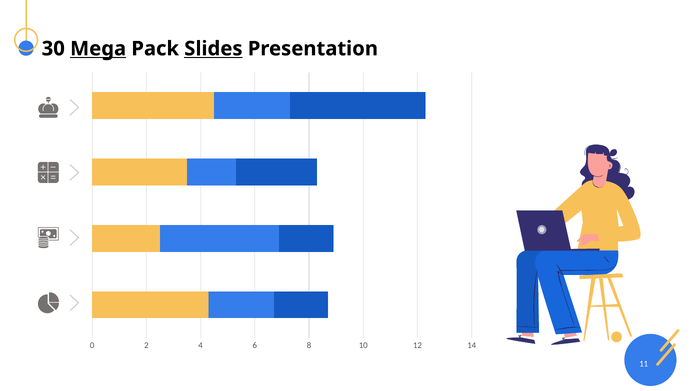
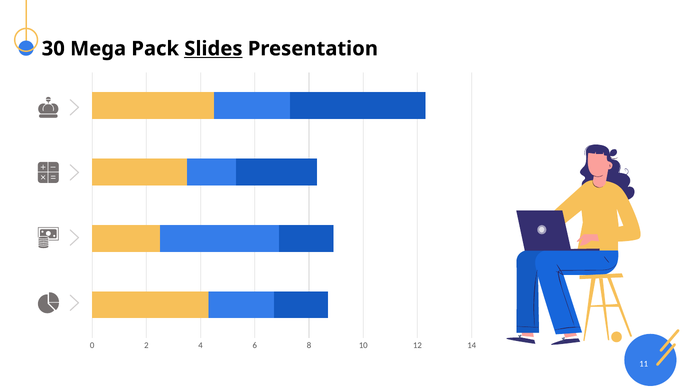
Mega underline: present -> none (98, 49)
